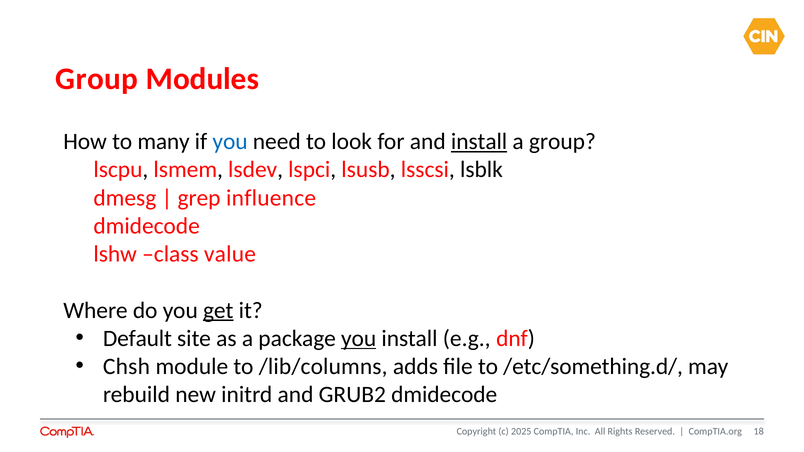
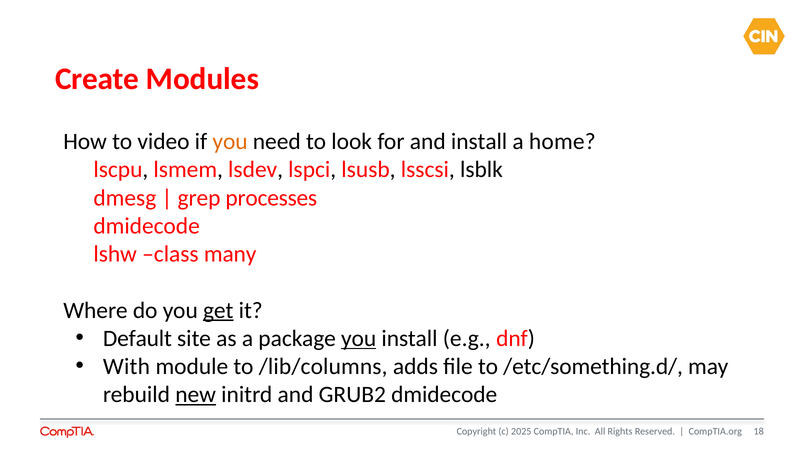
Group: Group -> Create (97, 79)
many: many -> video (163, 142)
you colour: blue -> orange (230, 142)
install underline: present -> none (479, 142)
a group: group -> home (562, 142)
influence: influence -> processes (271, 198)
value: value -> many (230, 254)
Chsh: Chsh -> With (126, 367)
new underline: none -> present (196, 395)
